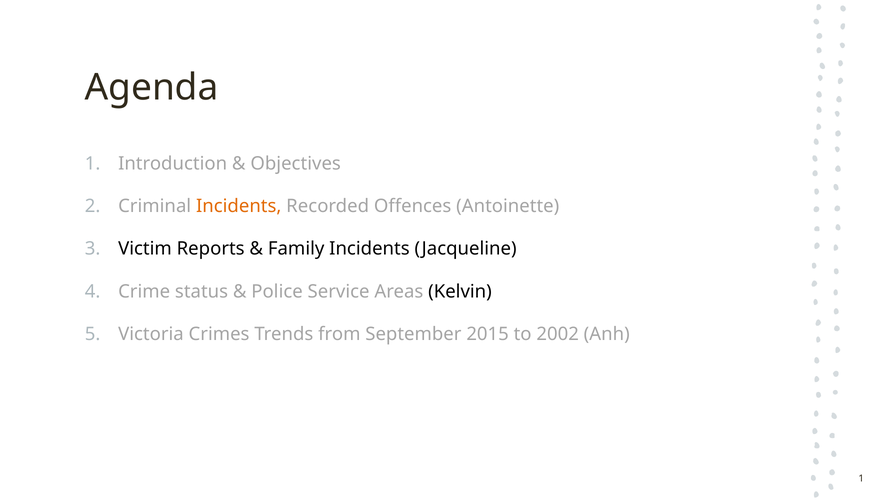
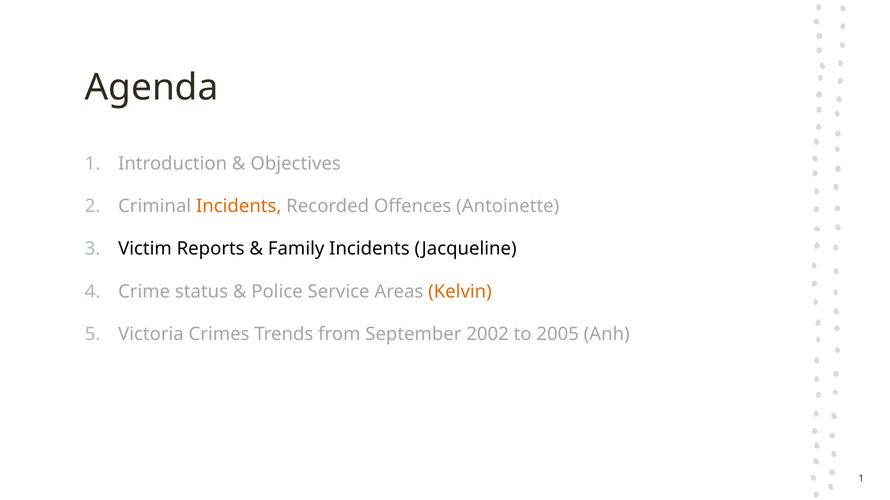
Kelvin colour: black -> orange (460, 292)
2015: 2015 -> 2002 (488, 335)
2002: 2002 -> 2005 (558, 335)
